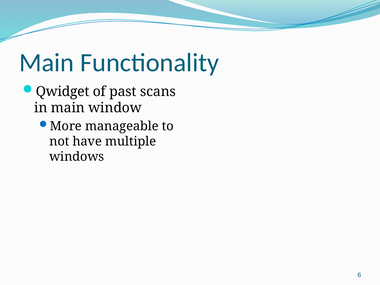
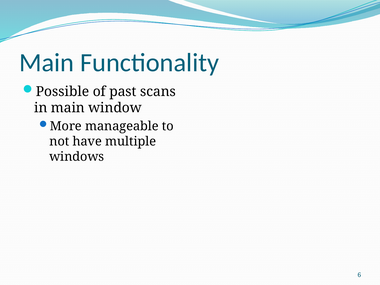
Qwidget: Qwidget -> Possible (62, 91)
